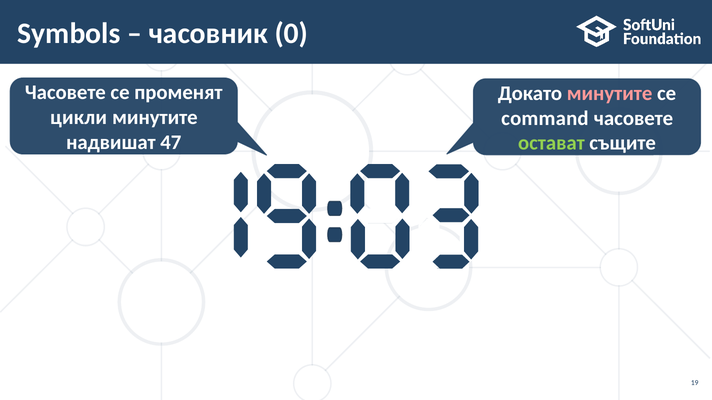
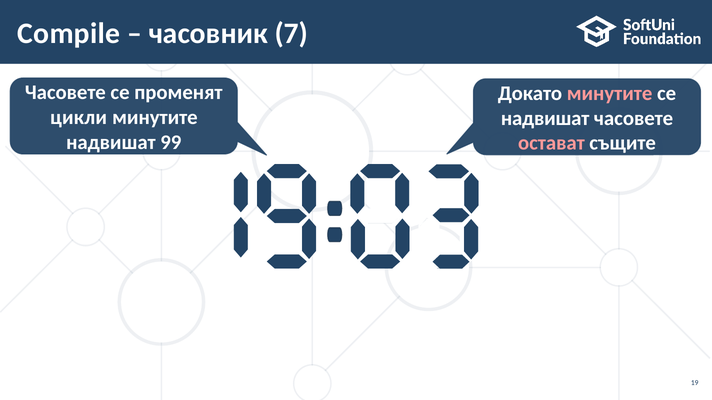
Symbols: Symbols -> Compile (69, 34)
0: 0 -> 7 (291, 34)
command: command -> надвишат (545, 118)
47: 47 -> 99 (171, 143)
остават colour: light green -> pink (551, 143)
